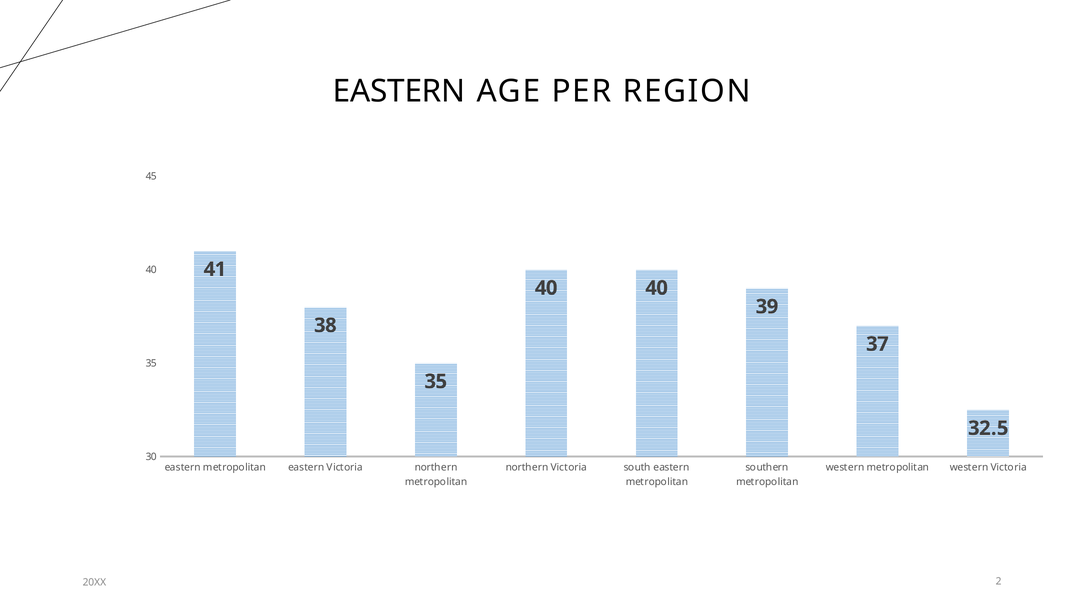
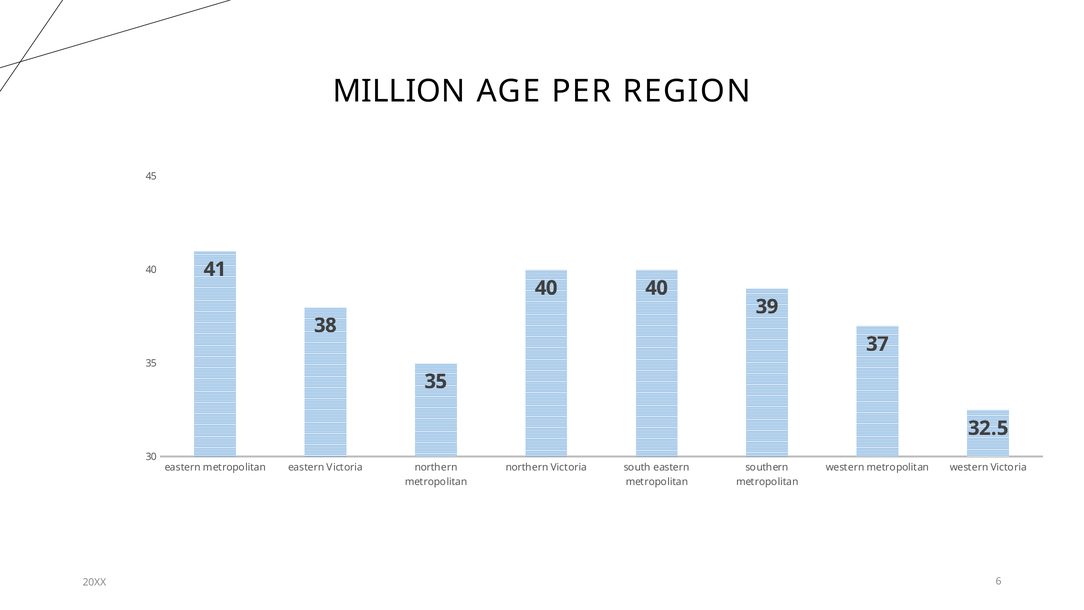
EASTERN: EASTERN -> MILLION (399, 91)
2: 2 -> 6 (999, 581)
